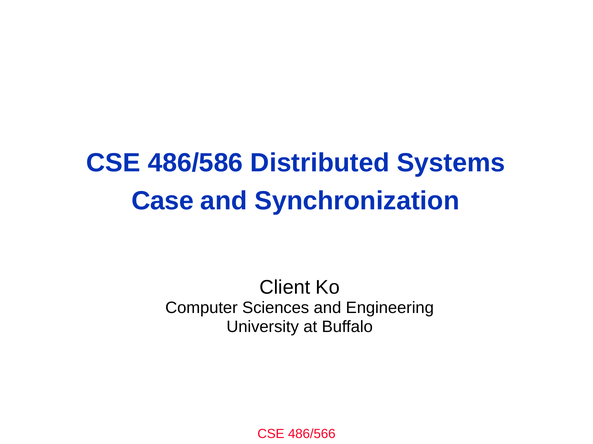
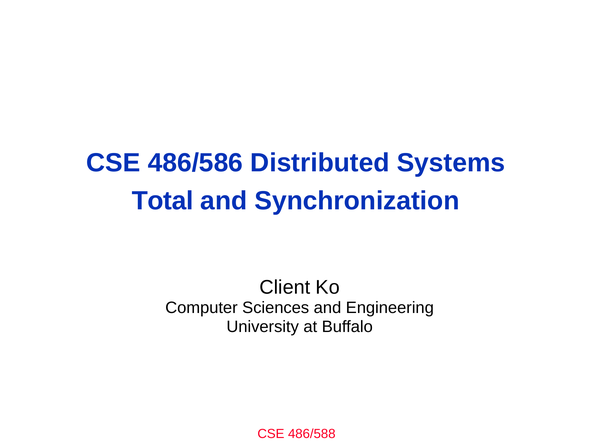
Case: Case -> Total (163, 201)
486/566: 486/566 -> 486/588 (312, 435)
